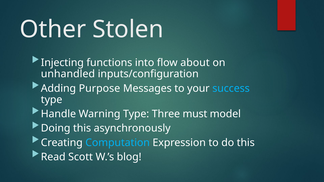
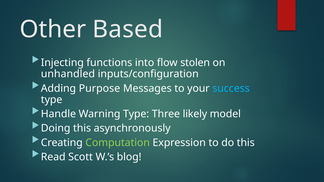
Stolen: Stolen -> Based (128, 30)
about: about -> stolen (195, 63)
must: must -> likely (195, 114)
Computation colour: light blue -> light green (118, 143)
